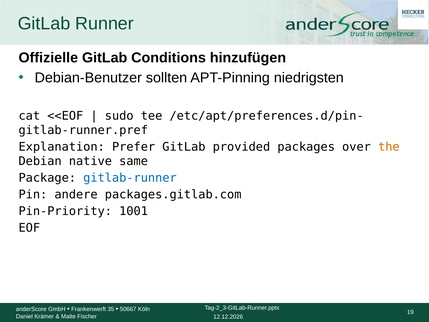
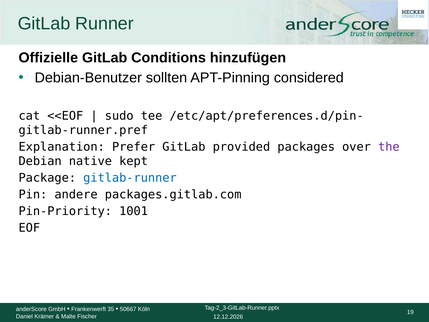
niedrigsten: niedrigsten -> considered (309, 78)
the colour: orange -> purple (389, 147)
same: same -> kept (134, 161)
